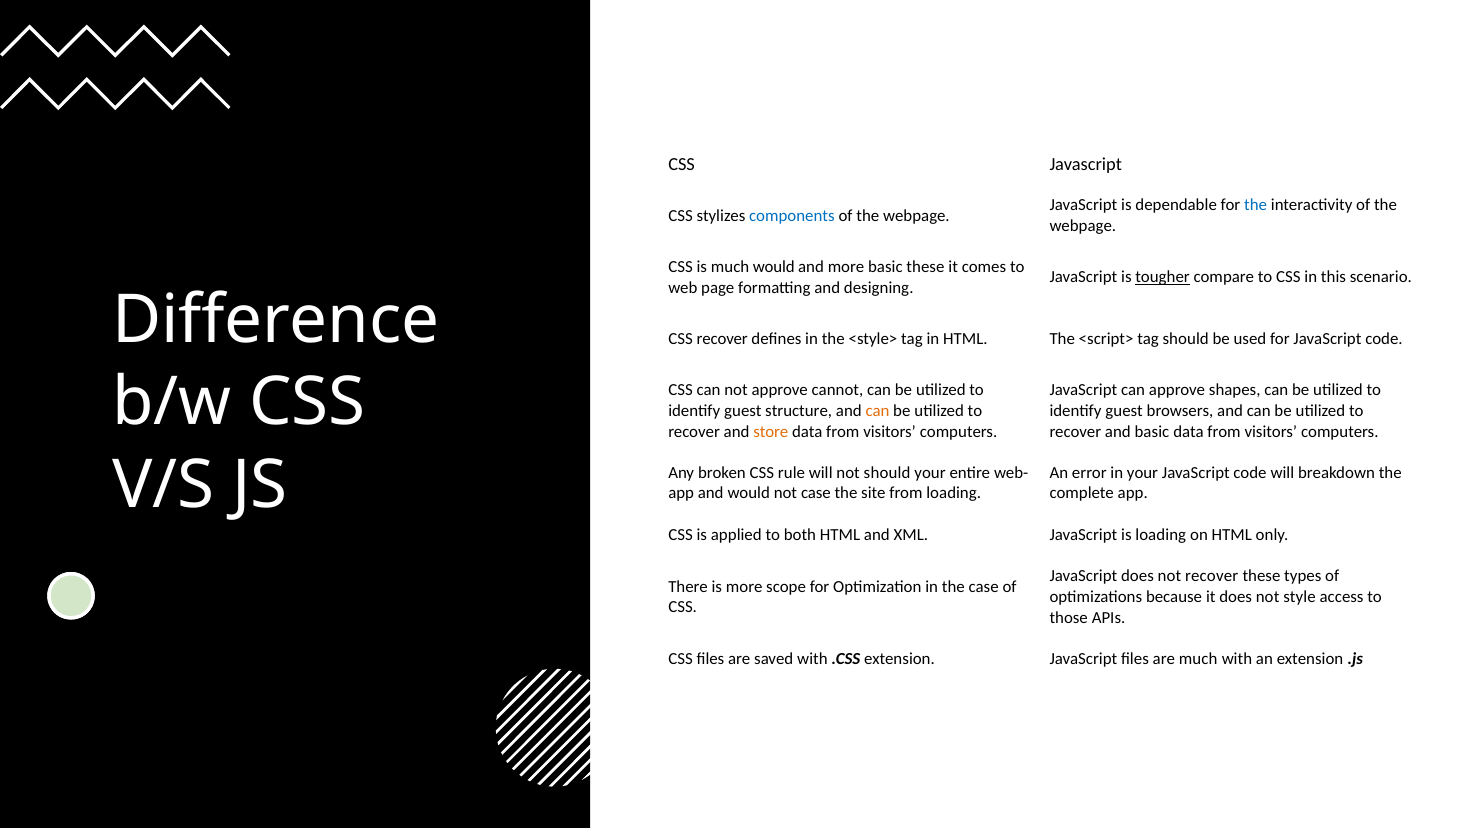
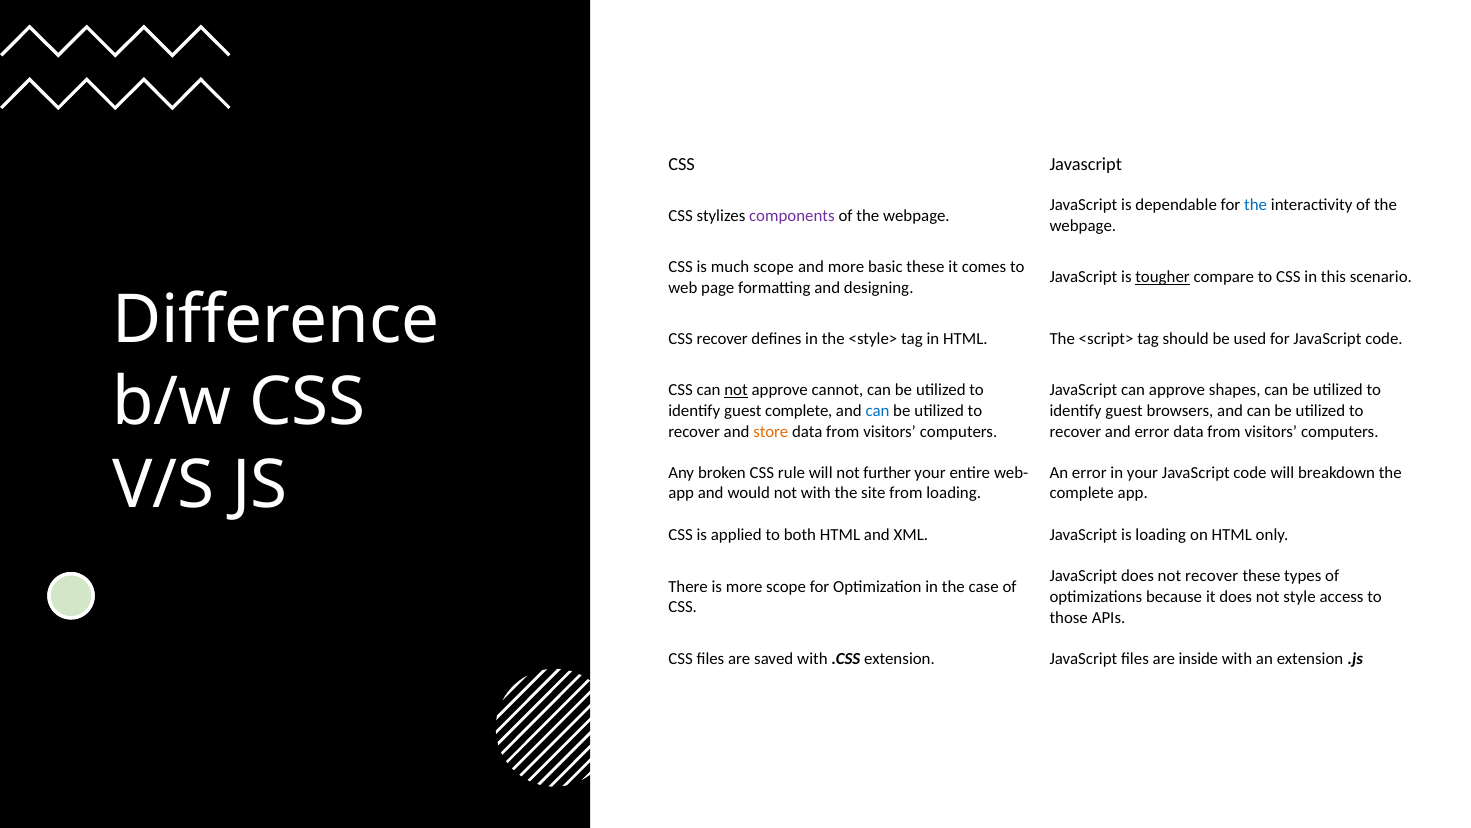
components colour: blue -> purple (792, 215)
much would: would -> scope (774, 267)
not underline: none -> present (736, 390)
guest structure: structure -> complete (799, 411)
can colour: orange -> blue (877, 411)
and basic: basic -> error (1152, 432)
not should: should -> further (887, 472)
not case: case -> with (816, 493)
are much: much -> inside (1198, 658)
